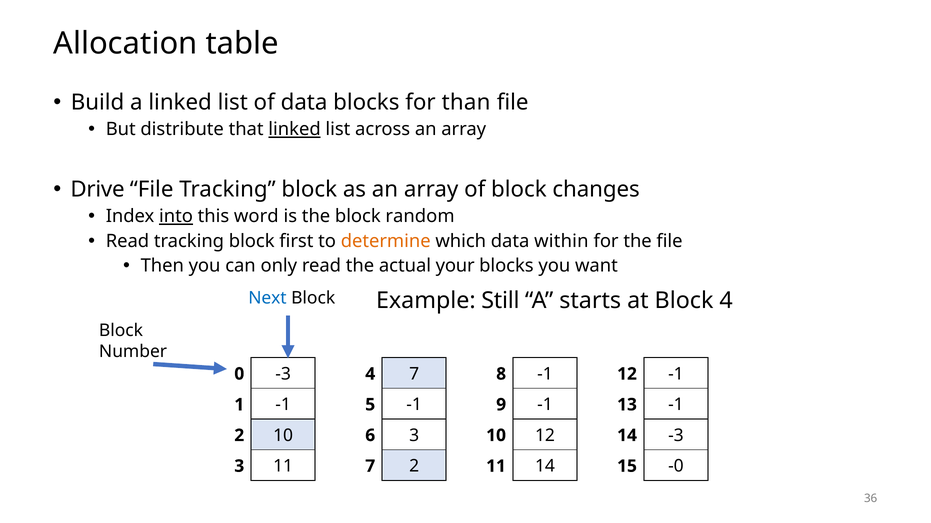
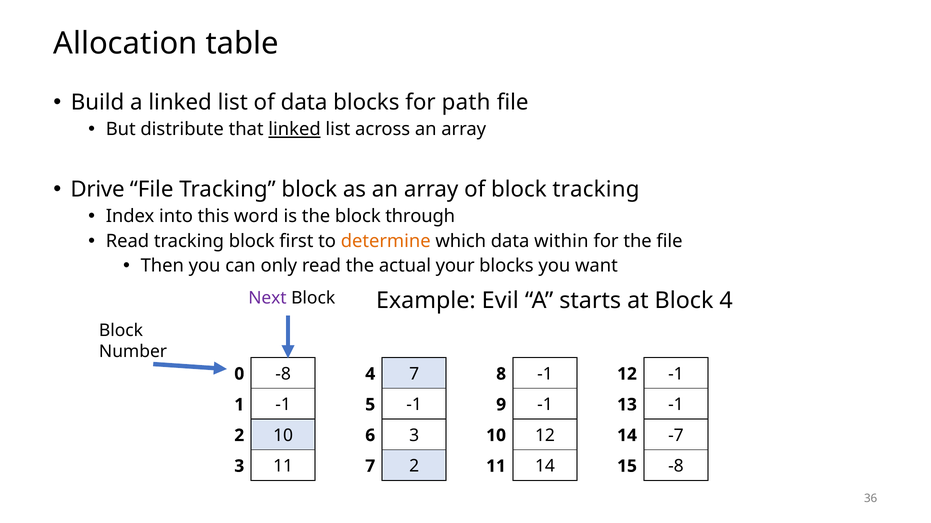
than: than -> path (466, 103)
block changes: changes -> tracking (596, 190)
into underline: present -> none (176, 217)
random: random -> through (420, 217)
Next colour: blue -> purple (267, 298)
Still: Still -> Evil (500, 301)
0 -3: -3 -> -8 (283, 374)
14 -3: -3 -> -7 (676, 436)
15 -0: -0 -> -8 (676, 467)
